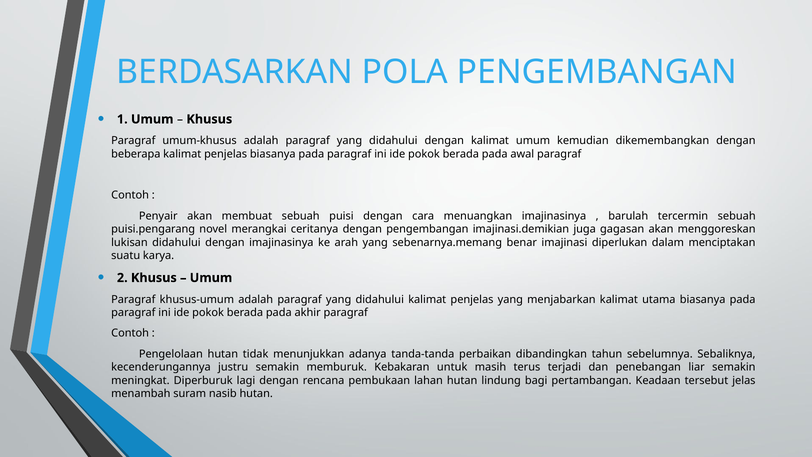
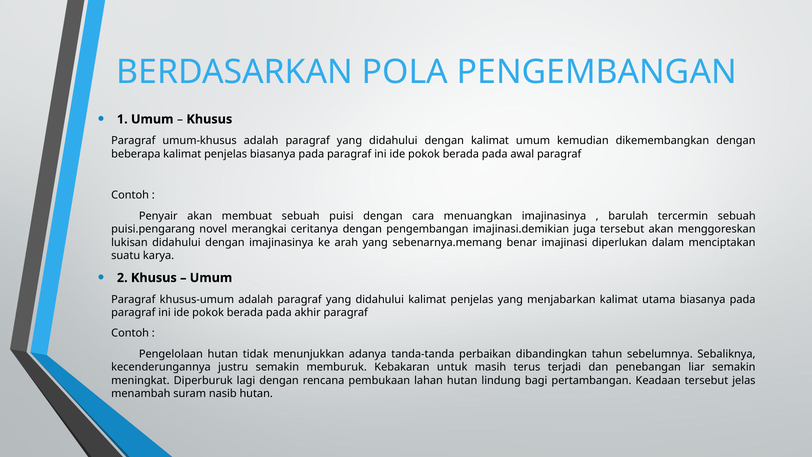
juga gagasan: gagasan -> tersebut (622, 229)
